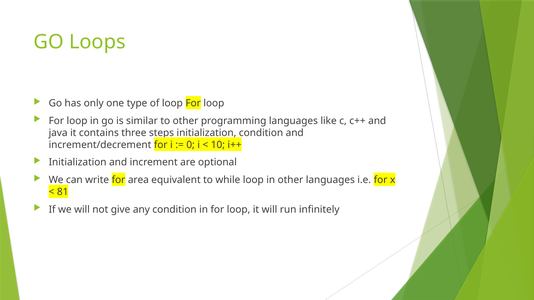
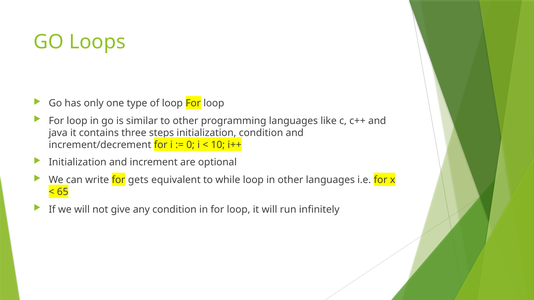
area: area -> gets (138, 180)
81: 81 -> 65 (63, 192)
